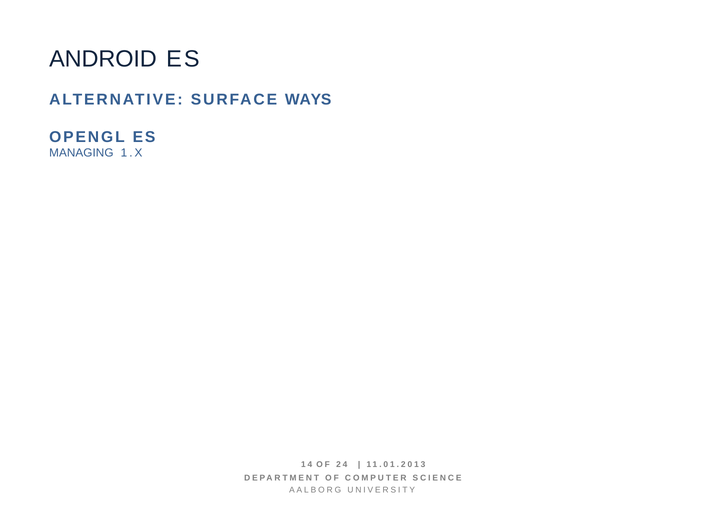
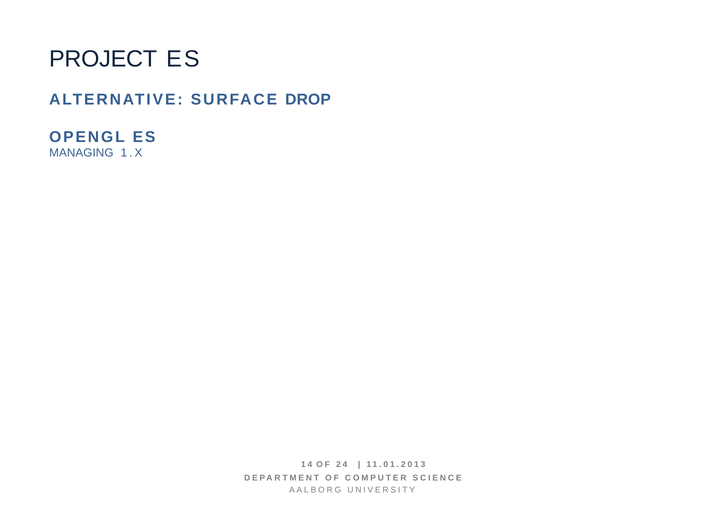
ANDROID: ANDROID -> PROJECT (103, 59)
WAYS: WAYS -> DROP (308, 99)
